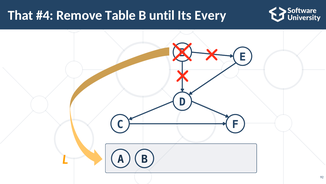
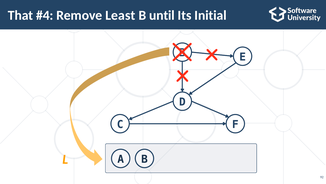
Table: Table -> Least (120, 15)
Every: Every -> Initial (211, 15)
